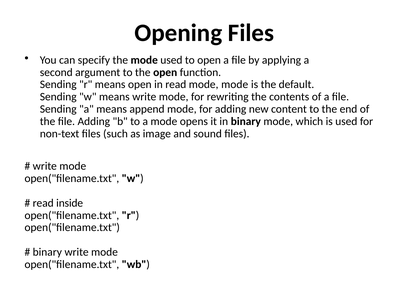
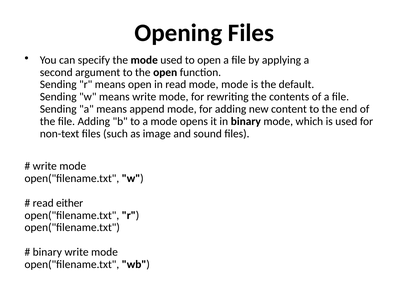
inside: inside -> either (70, 203)
